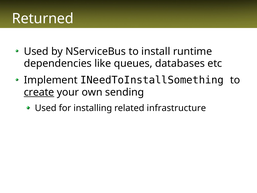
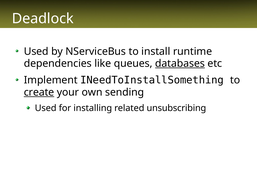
Returned: Returned -> Deadlock (43, 19)
databases underline: none -> present (180, 63)
infrastructure: infrastructure -> unsubscribing (176, 108)
